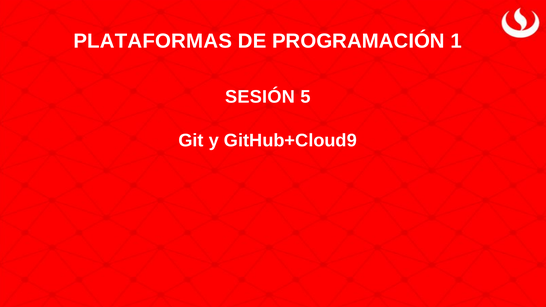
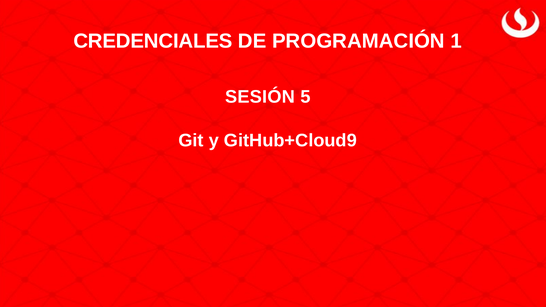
PLATAFORMAS: PLATAFORMAS -> CREDENCIALES (153, 41)
